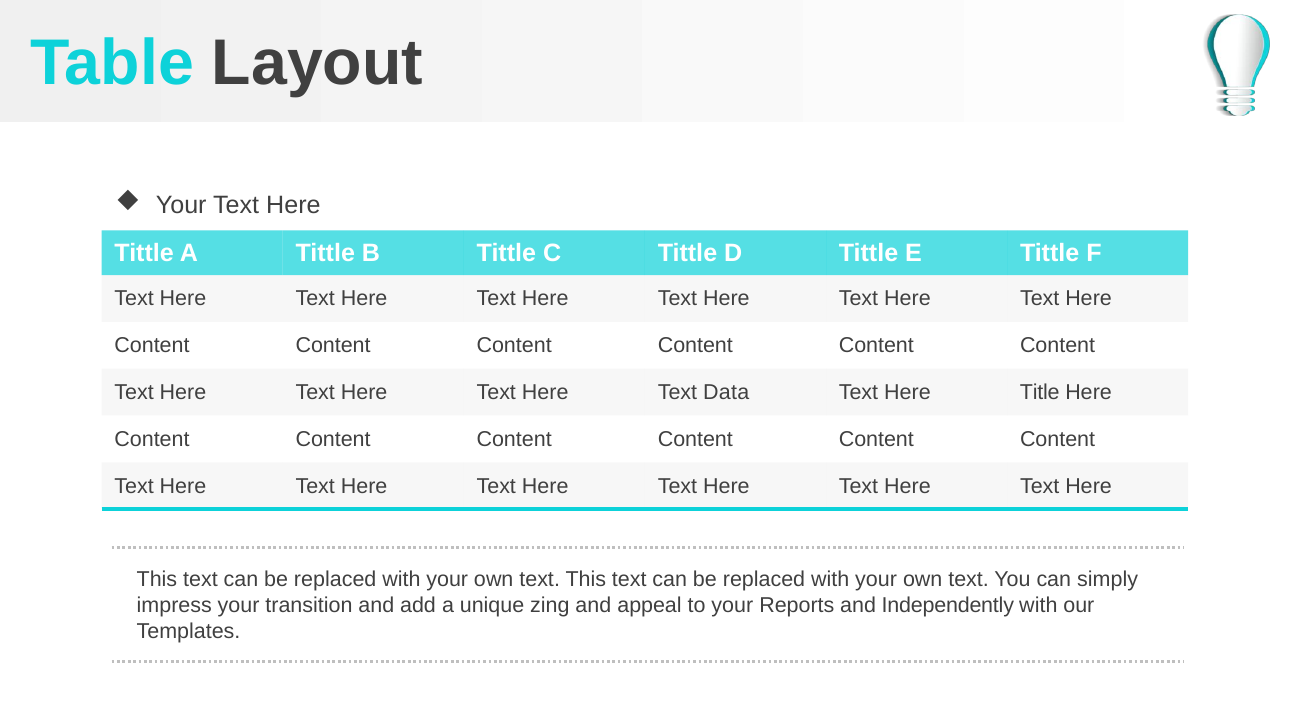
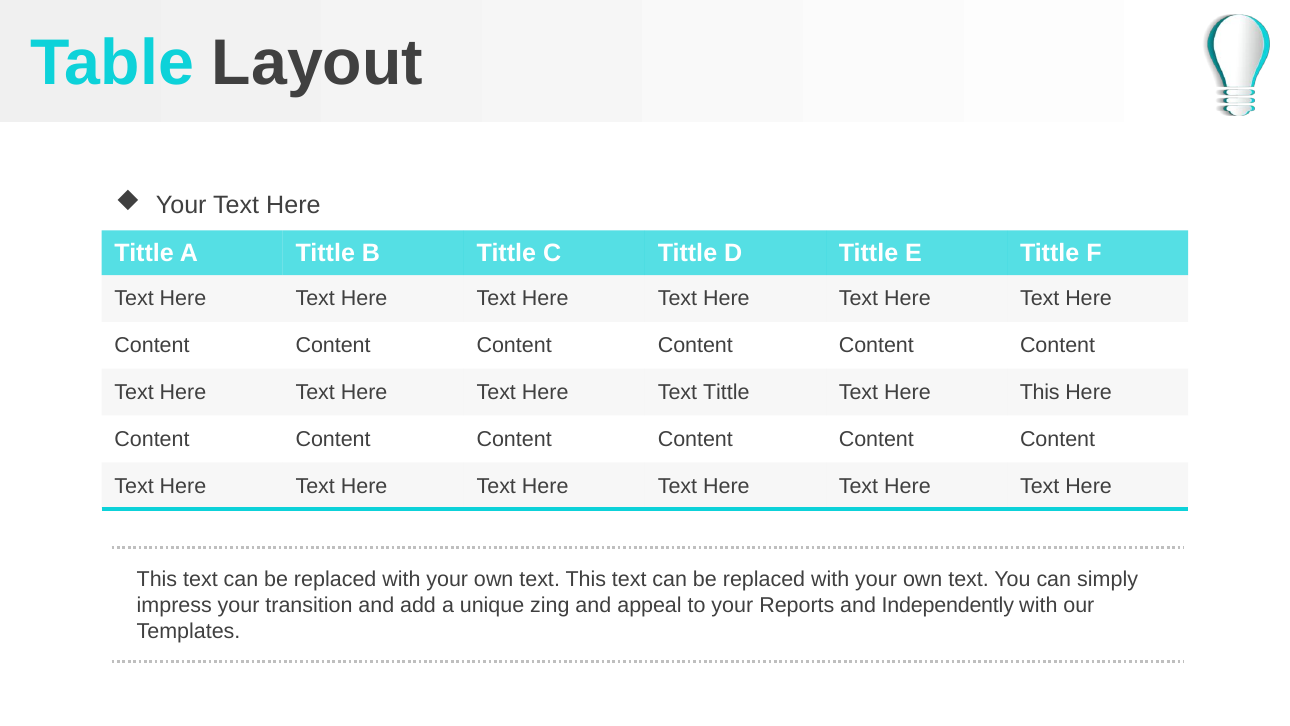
Text Data: Data -> Tittle (726, 392)
Title: Title -> This (1040, 392)
